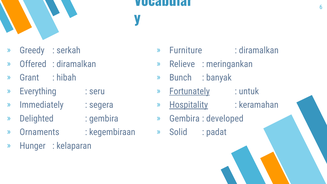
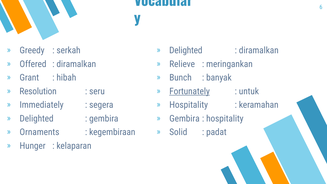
Furniture: Furniture -> Delighted (186, 50)
Everything: Everything -> Resolution (38, 91)
Hospitality underline: present -> none (189, 105)
developed: developed -> hospitality (225, 119)
